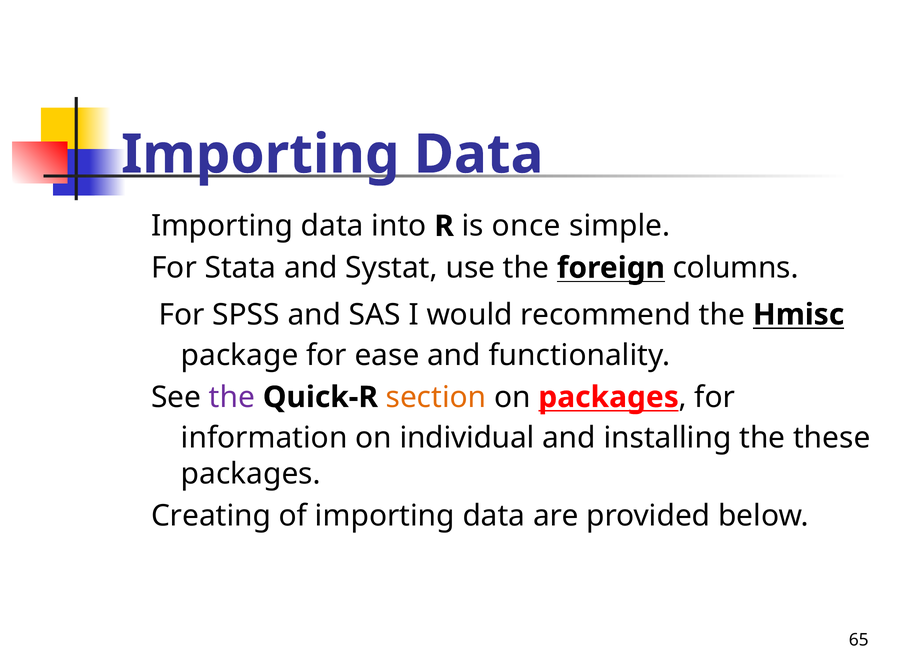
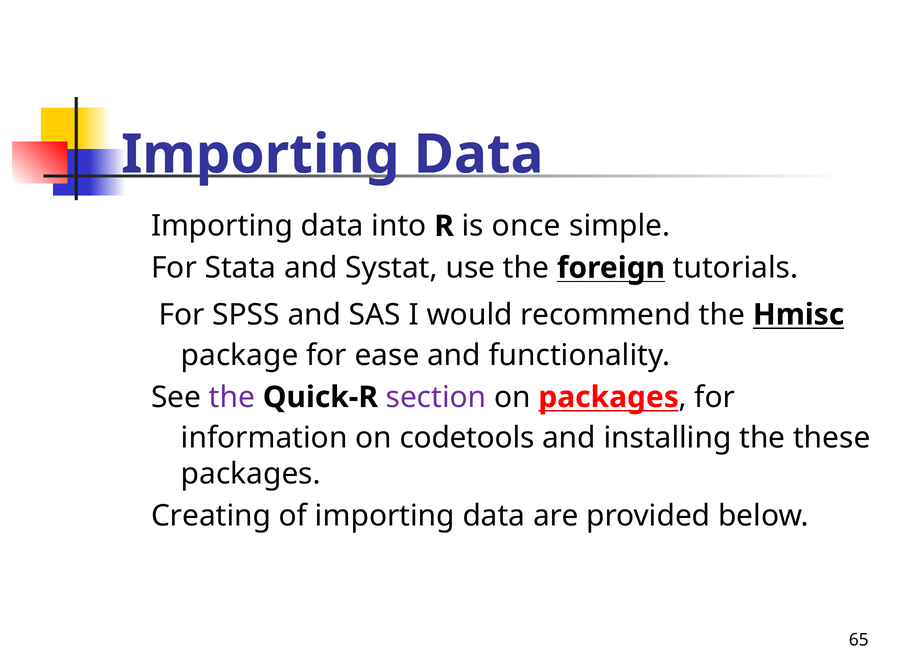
columns: columns -> tutorials (736, 268)
section colour: orange -> purple (436, 398)
individual: individual -> codetools (467, 438)
